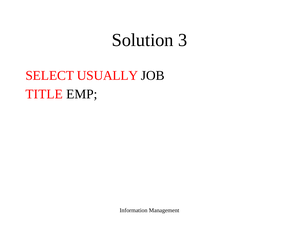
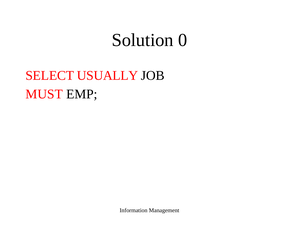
3: 3 -> 0 (183, 40)
TITLE: TITLE -> MUST (44, 94)
